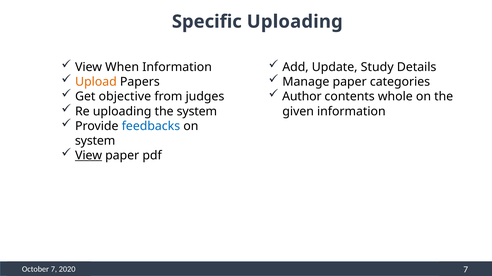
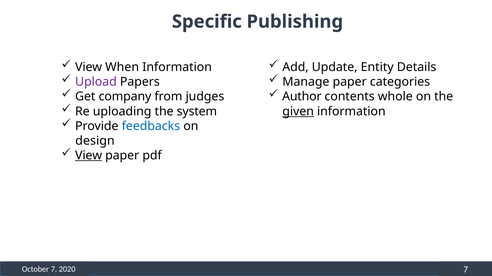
Specific Uploading: Uploading -> Publishing (295, 22)
Study: Study -> Entity (377, 67)
Upload colour: orange -> purple (96, 82)
objective: objective -> company (125, 97)
given underline: none -> present (298, 112)
system: system -> design (95, 141)
